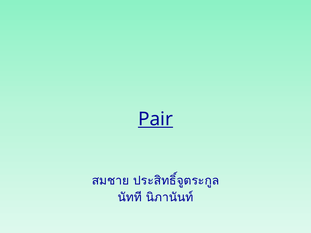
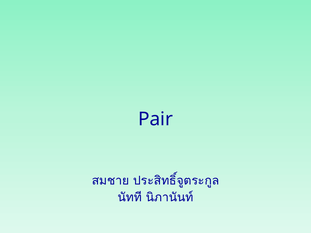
Pair underline: present -> none (155, 119)
